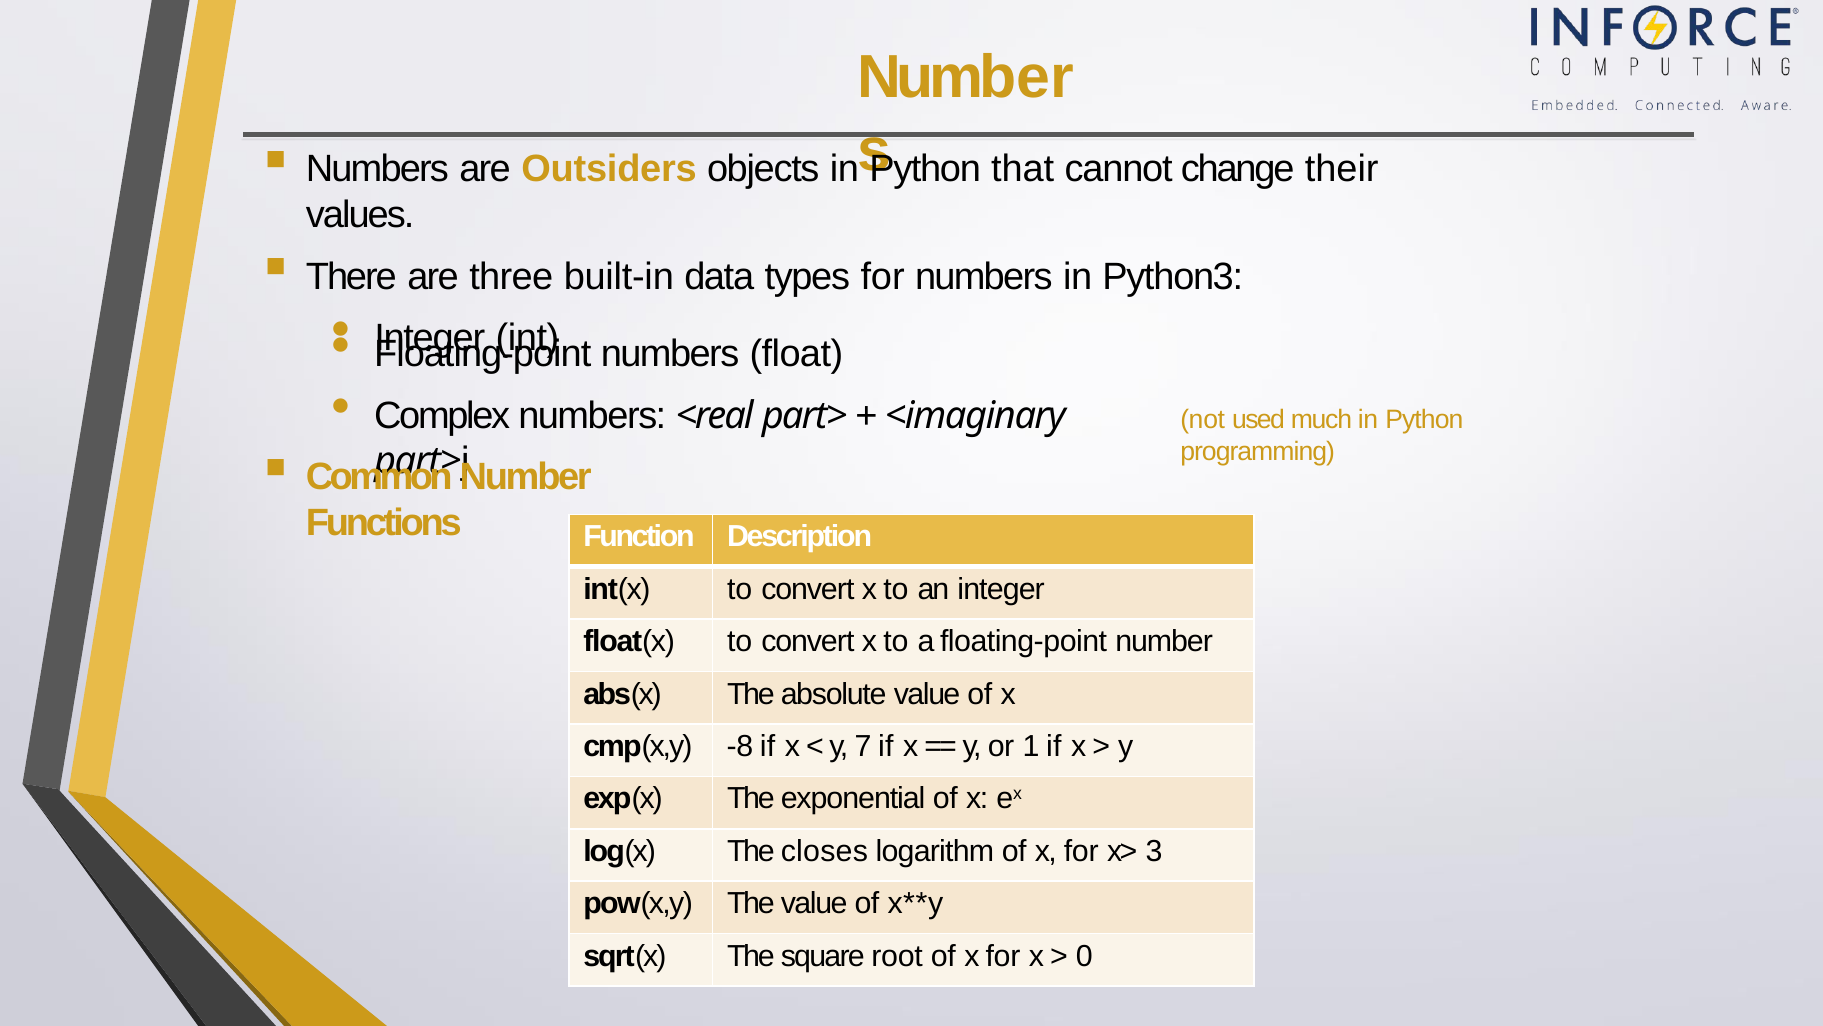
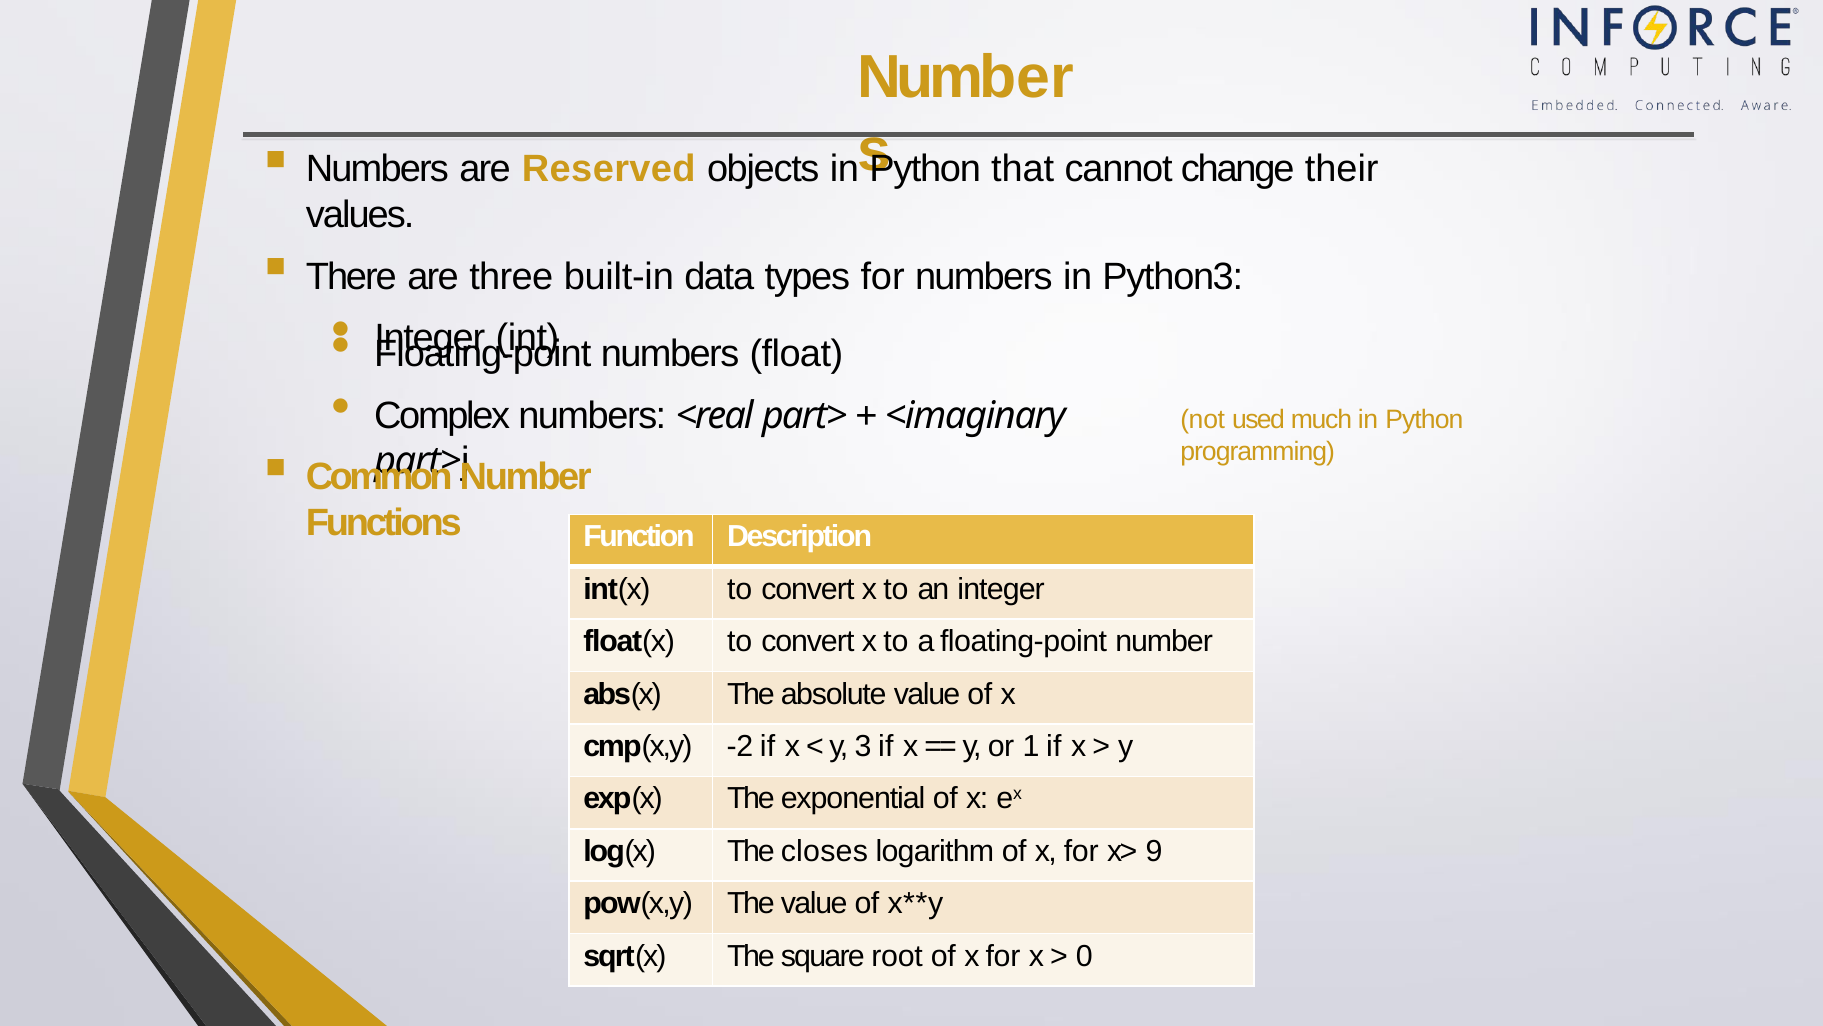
Outsiders: Outsiders -> Reserved (609, 169)
-8: -8 -> -2 (740, 746)
7: 7 -> 3 (863, 746)
3: 3 -> 9 (1154, 851)
